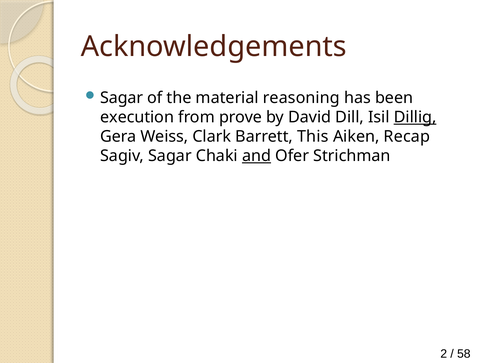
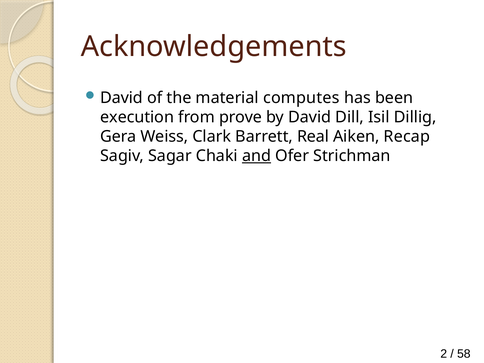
Sagar: Sagar -> David (122, 98)
reasoning: reasoning -> computes (301, 98)
Dillig underline: present -> none (415, 117)
This: This -> Real (313, 137)
